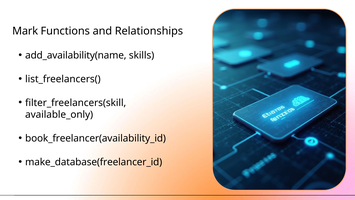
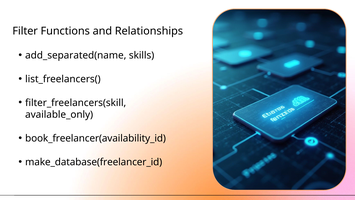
Mark: Mark -> Filter (25, 31)
add_availability(name: add_availability(name -> add_separated(name (76, 55)
